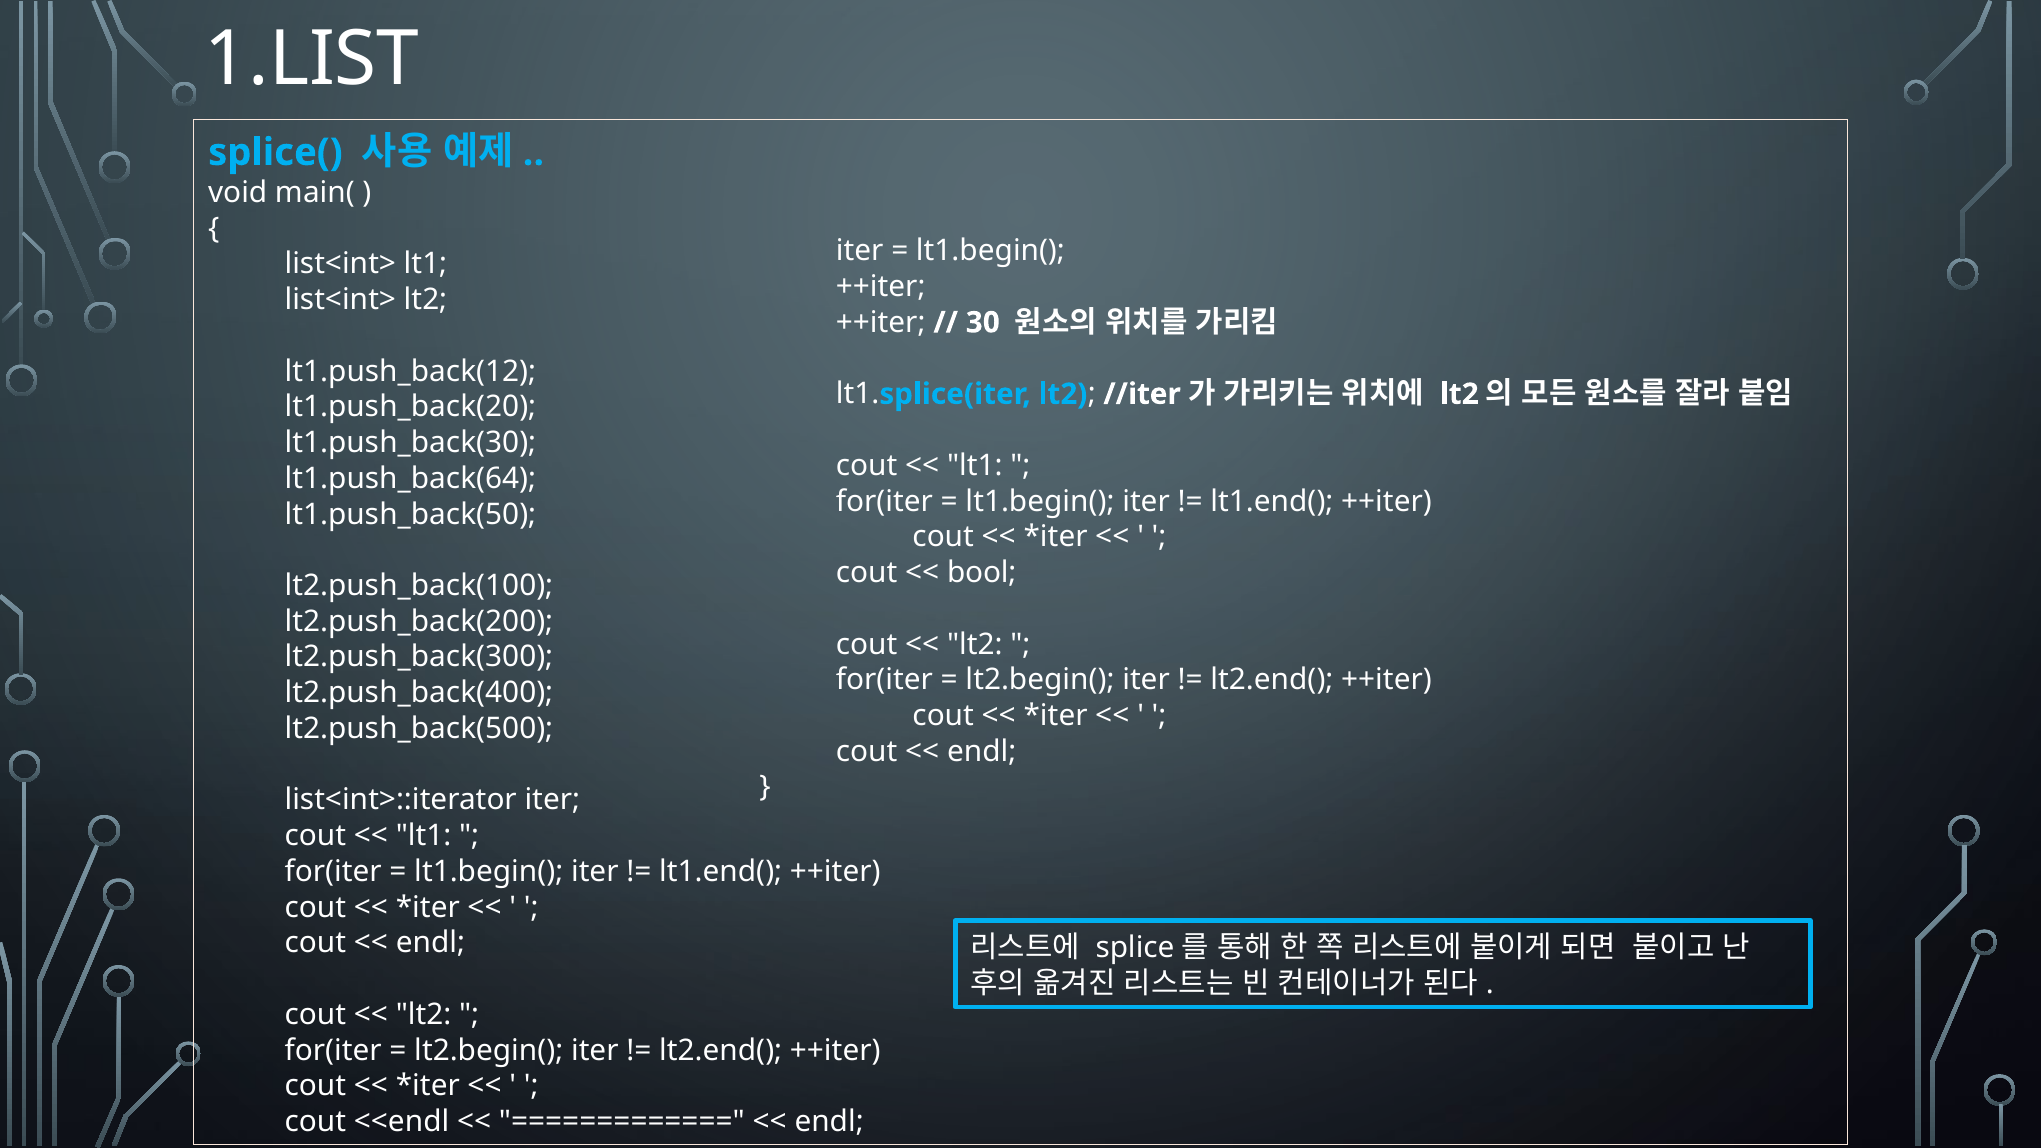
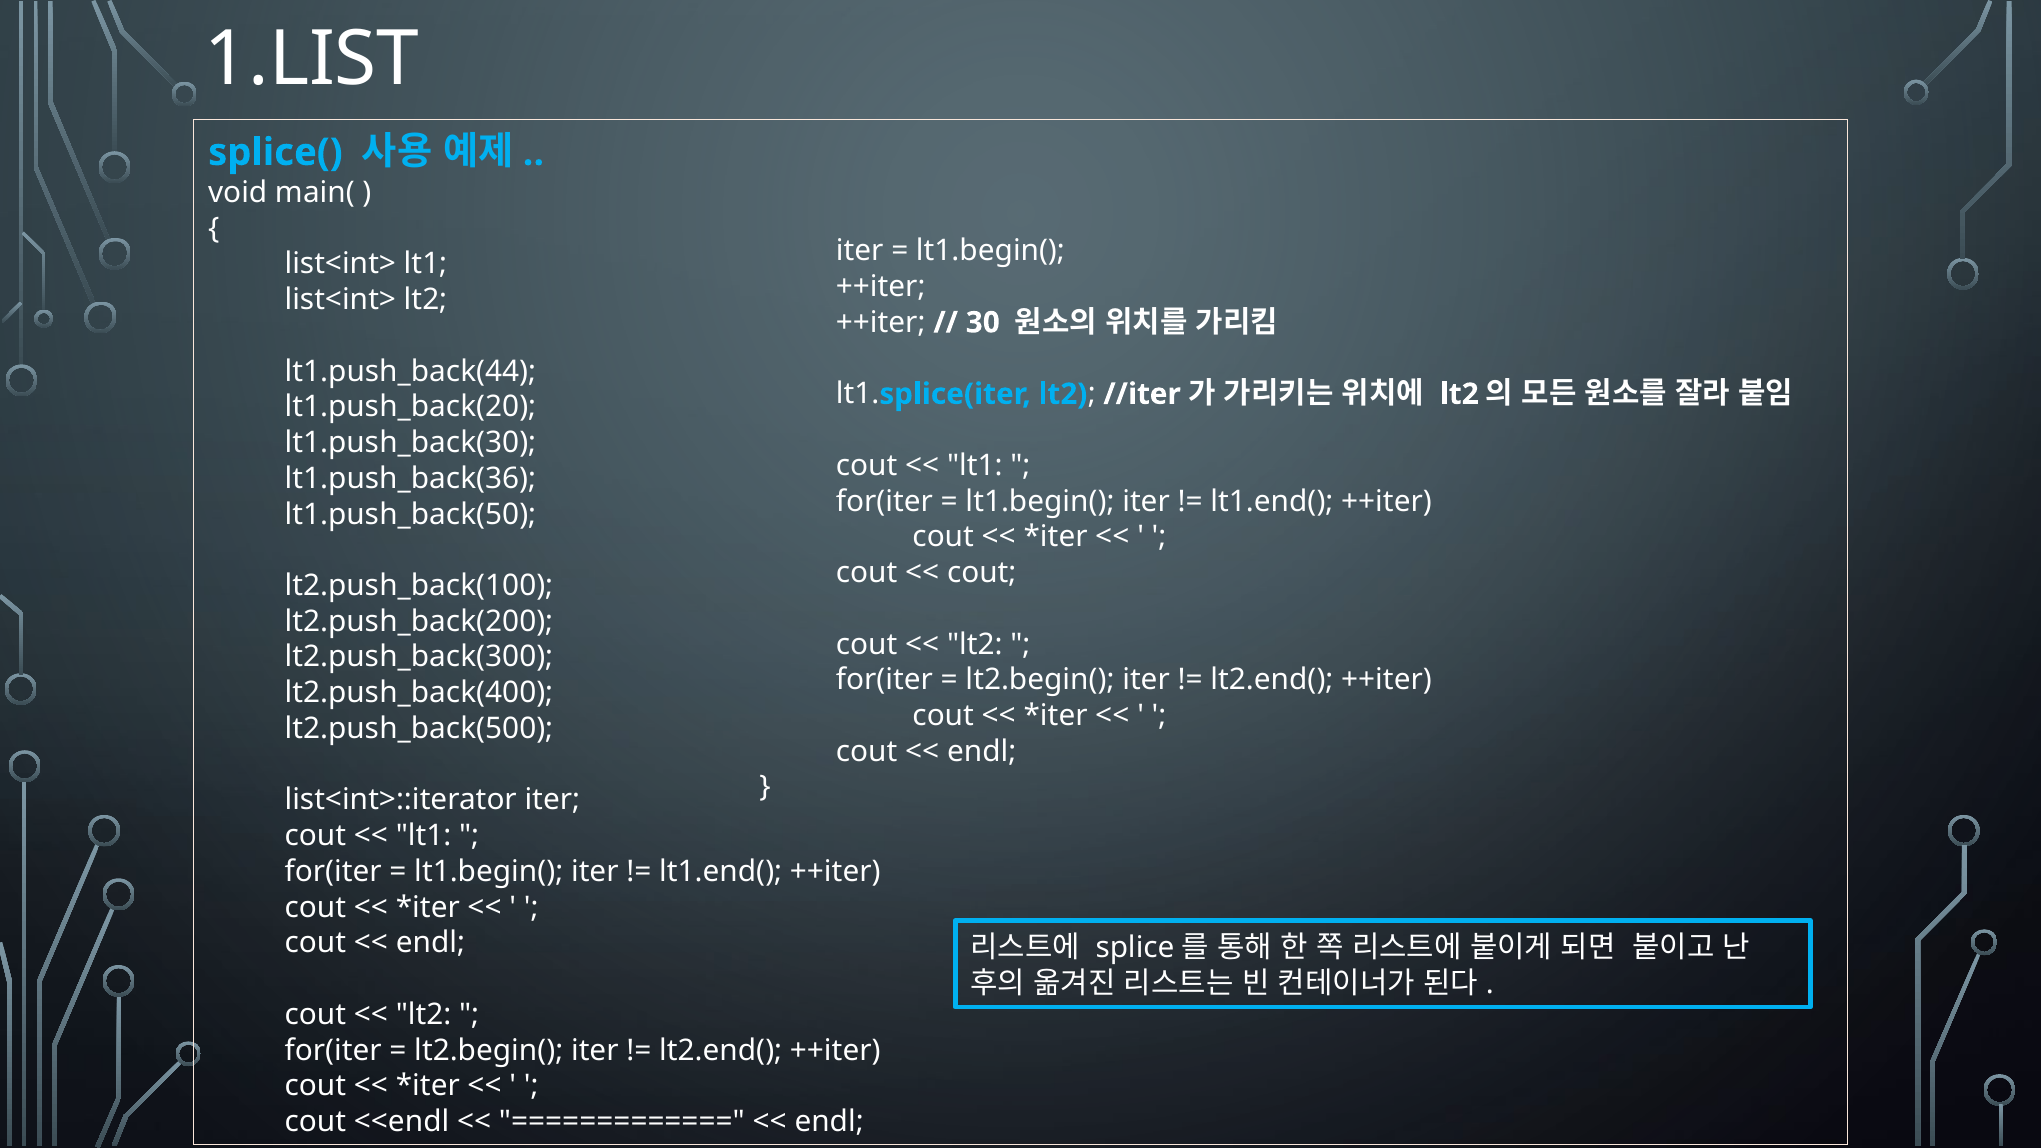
lt1.push_back(12: lt1.push_back(12 -> lt1.push_back(44 (410, 371)
lt1.push_back(64: lt1.push_back(64 -> lt1.push_back(36 (410, 479)
bool: bool -> cout (982, 573)
